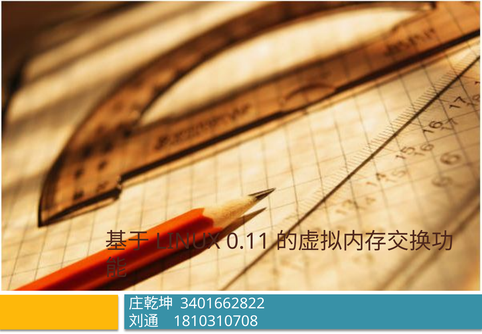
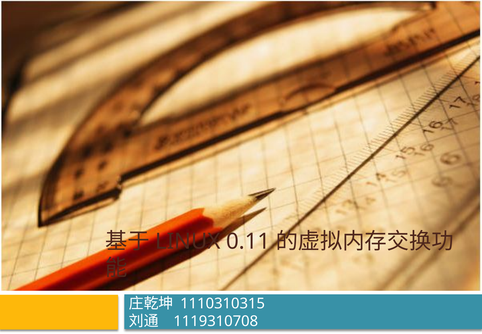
3401662822: 3401662822 -> 1110310315 (223, 303)
1810310708: 1810310708 -> 1119310708 (216, 321)
